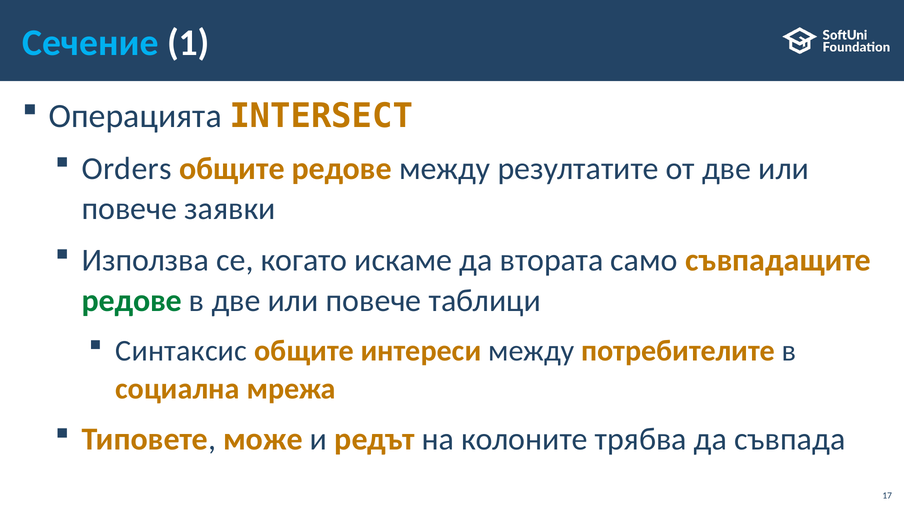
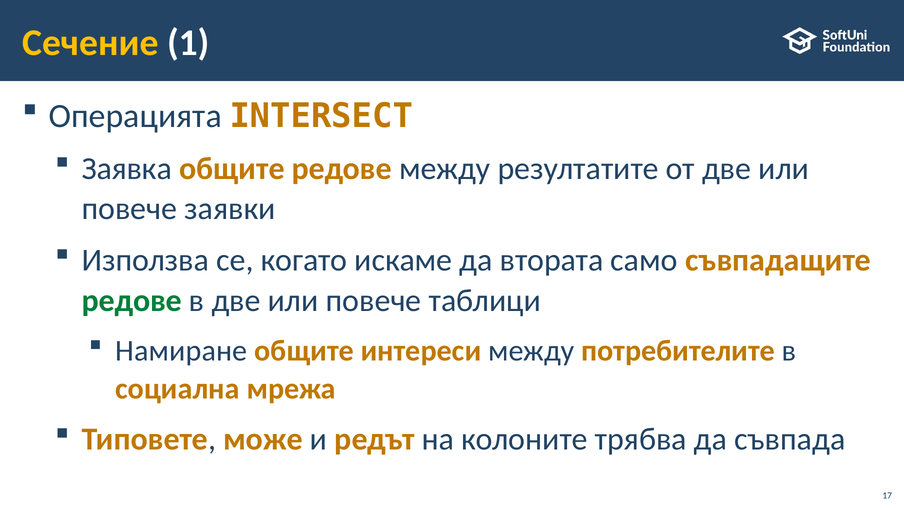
Сечение colour: light blue -> yellow (90, 43)
Orders: Orders -> Заявка (127, 169)
Синтаксис: Синтаксис -> Намиране (181, 351)
